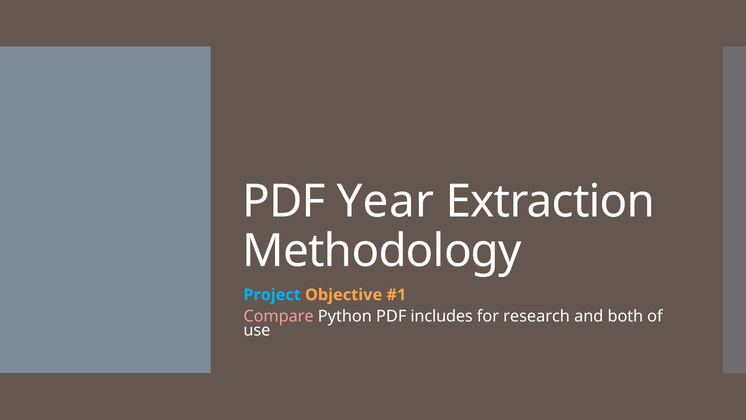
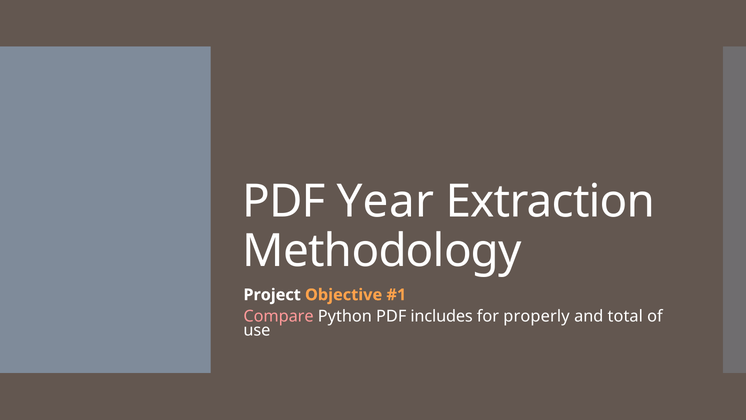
Project colour: light blue -> white (272, 295)
research: research -> properly (536, 316)
both: both -> total (625, 316)
